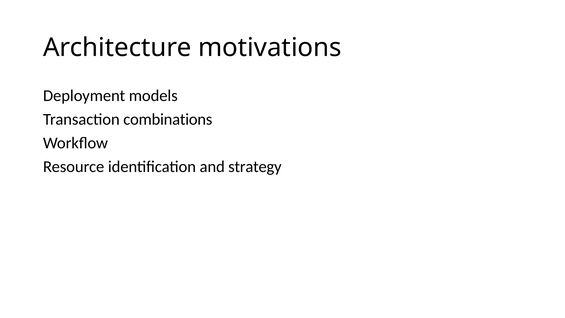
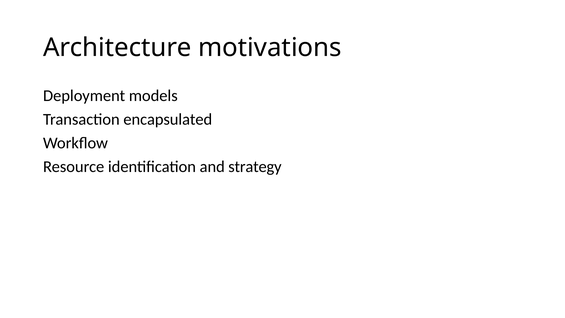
combinations: combinations -> encapsulated (168, 119)
